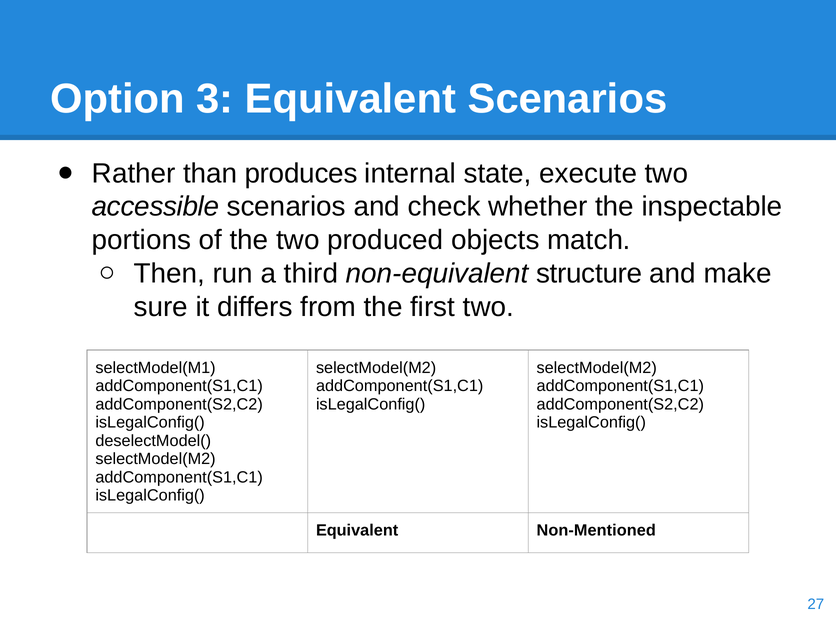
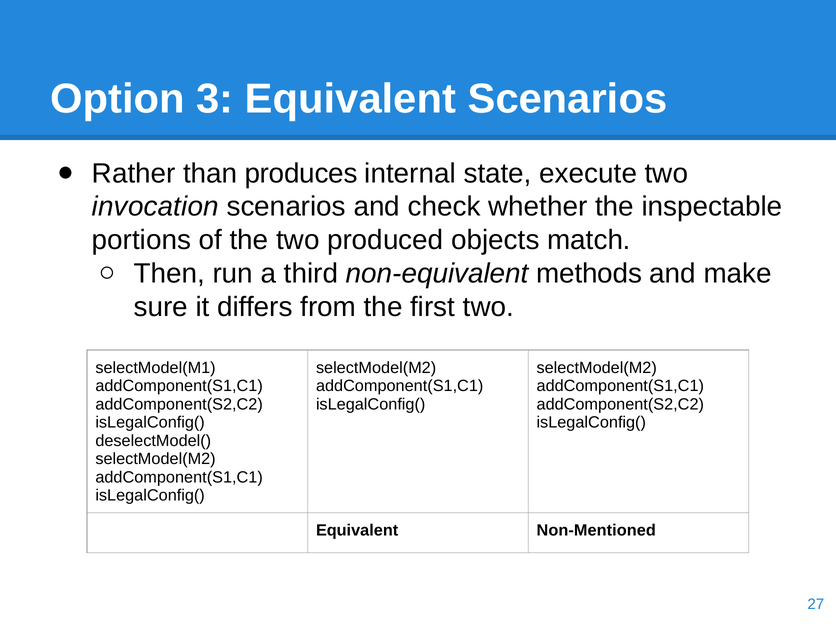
accessible: accessible -> invocation (155, 207)
structure: structure -> methods (589, 274)
